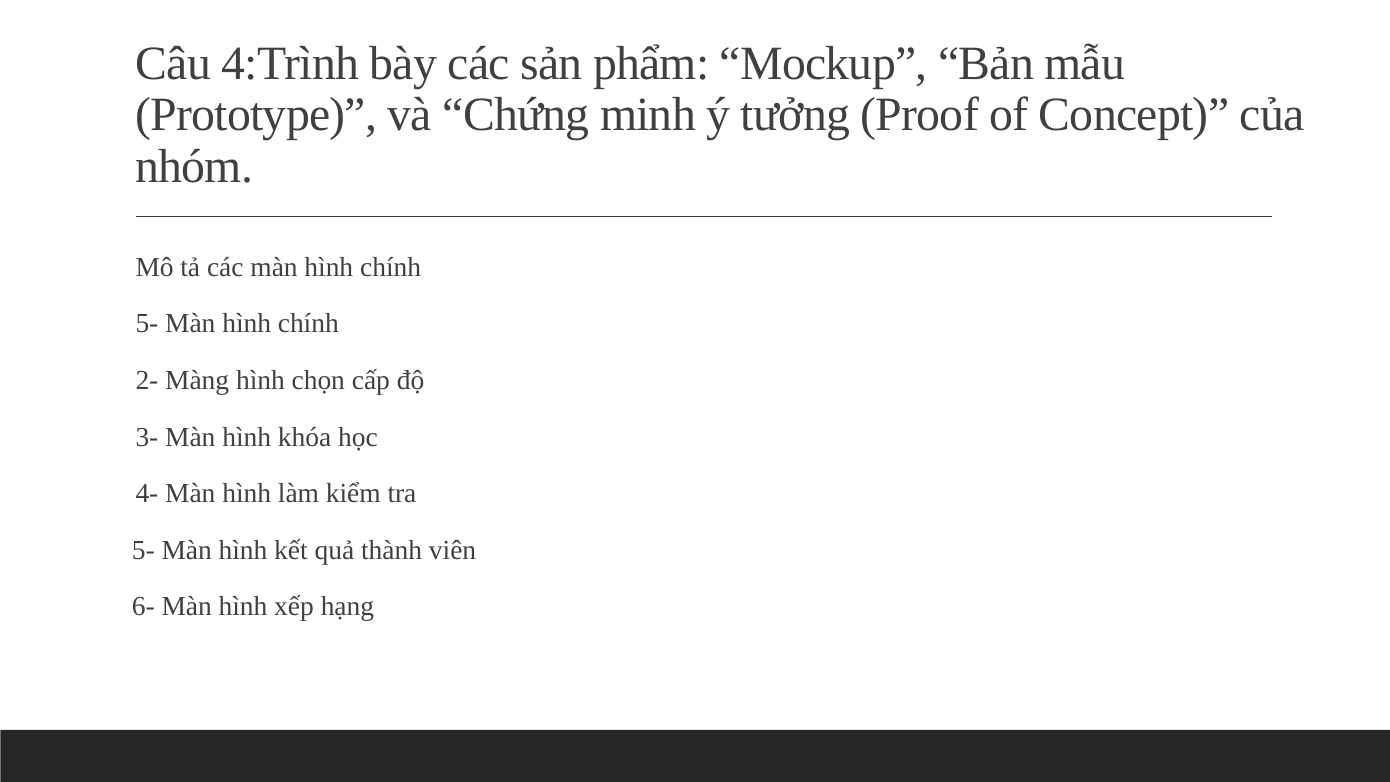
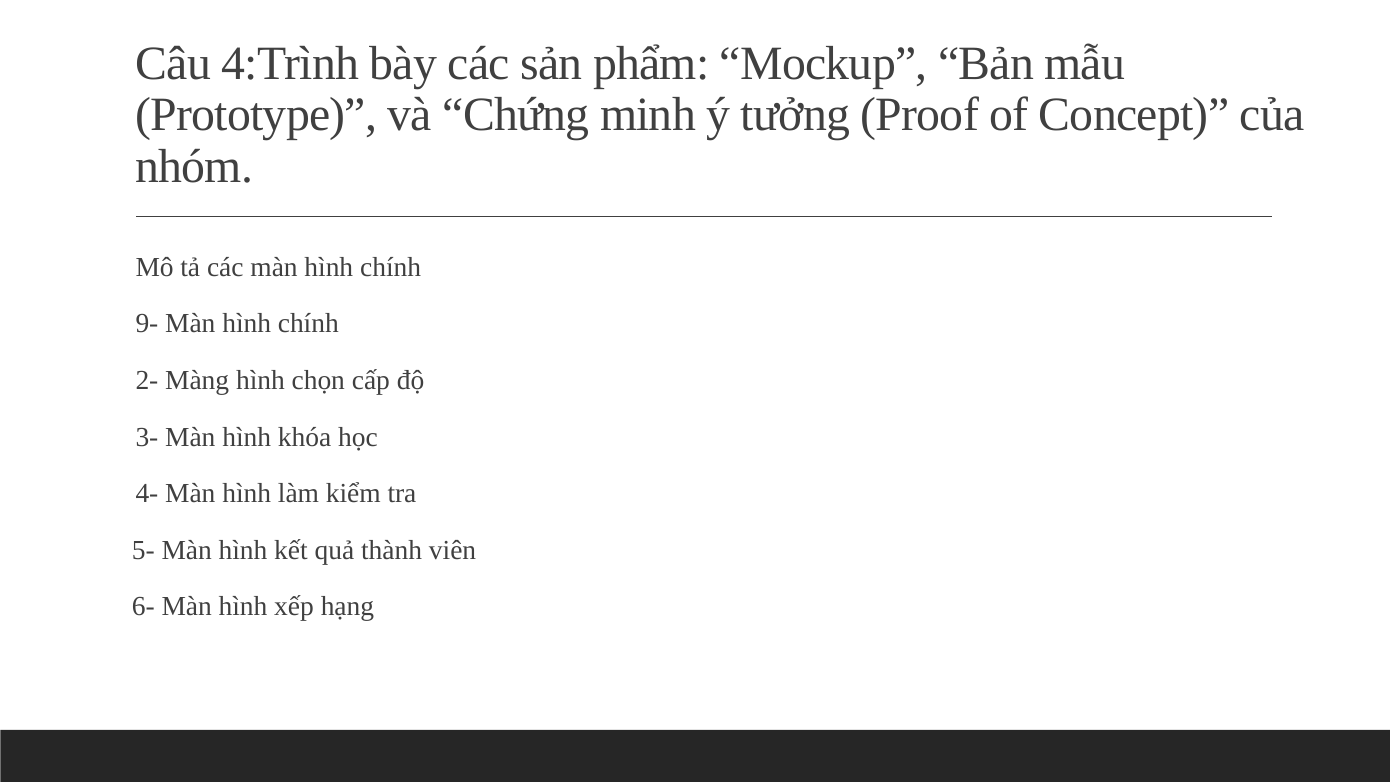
5-: 5- -> 9- (147, 324)
